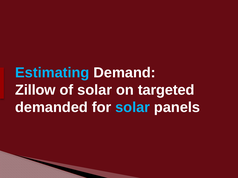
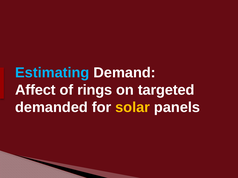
Zillow: Zillow -> Affect (35, 90)
of solar: solar -> rings (95, 90)
solar colour: light blue -> yellow (133, 108)
